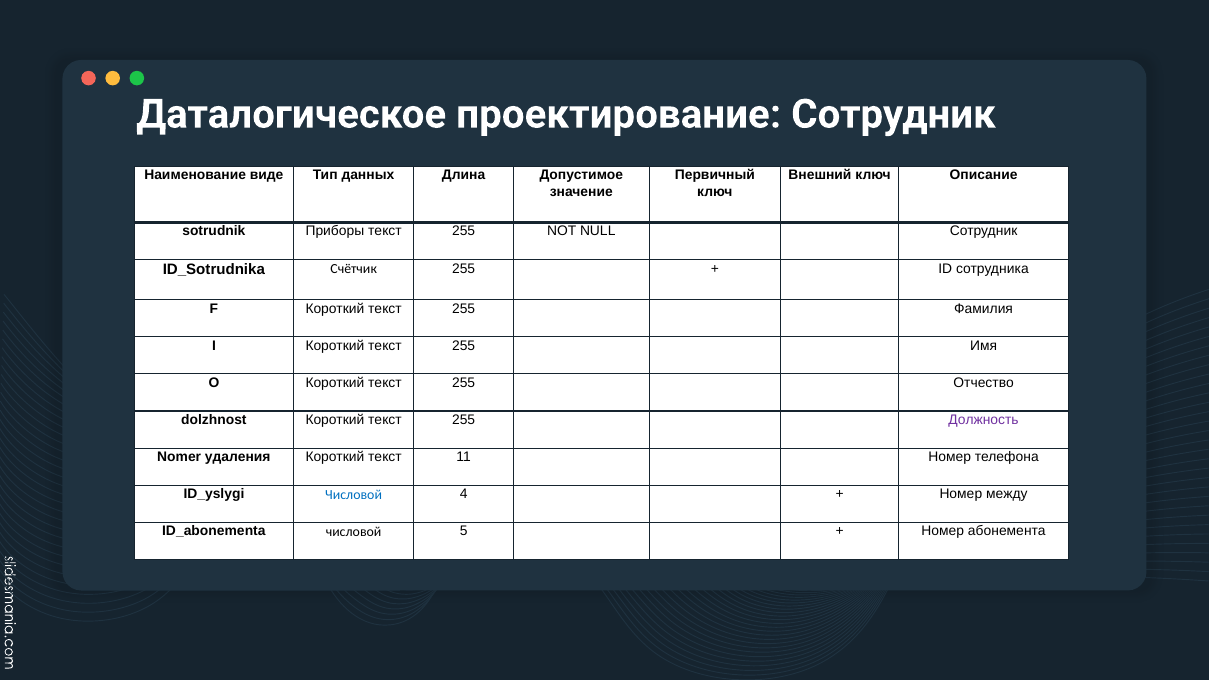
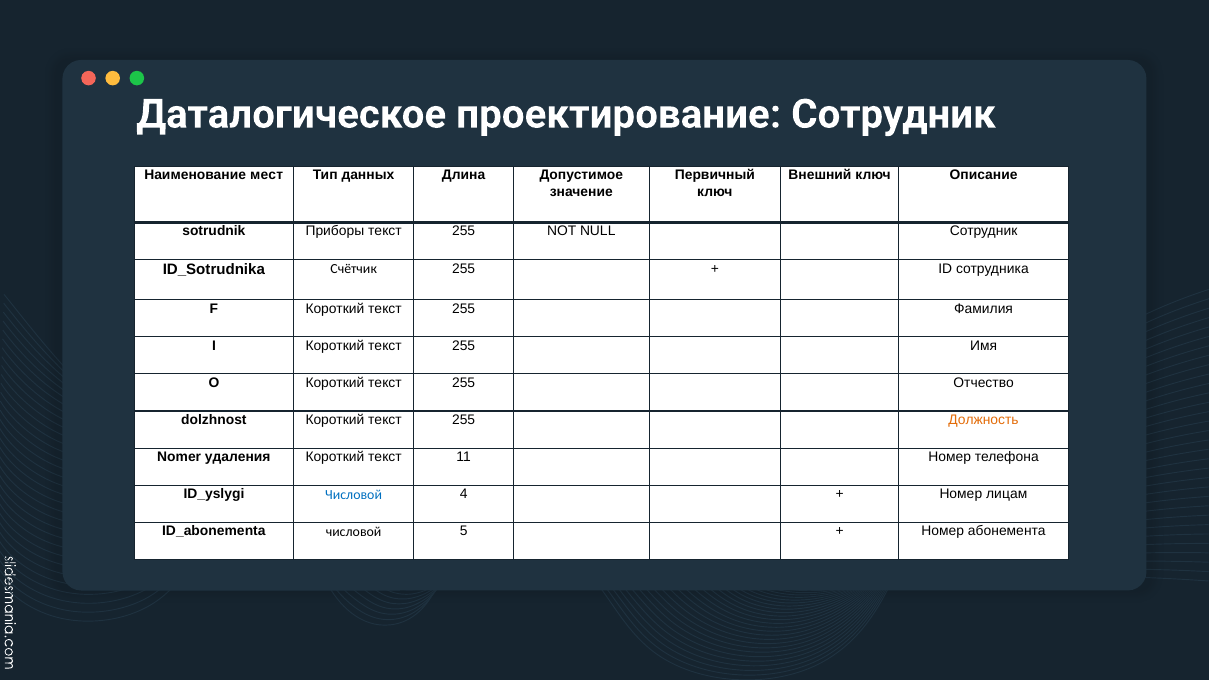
виде: виде -> мест (267, 175)
Должность colour: purple -> orange (984, 420)
между: между -> лицам (1007, 494)
